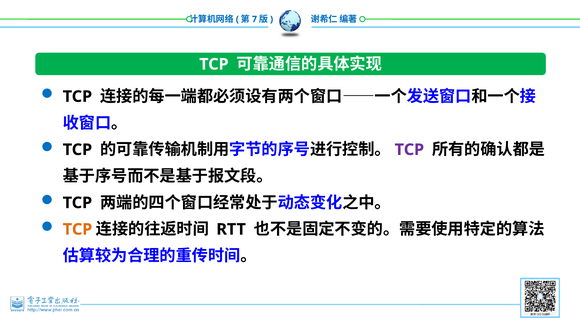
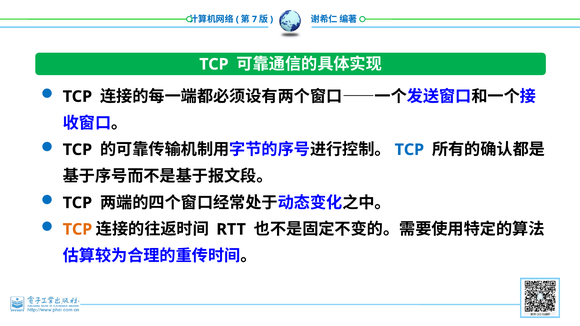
TCP colour: purple -> blue (409, 150)
